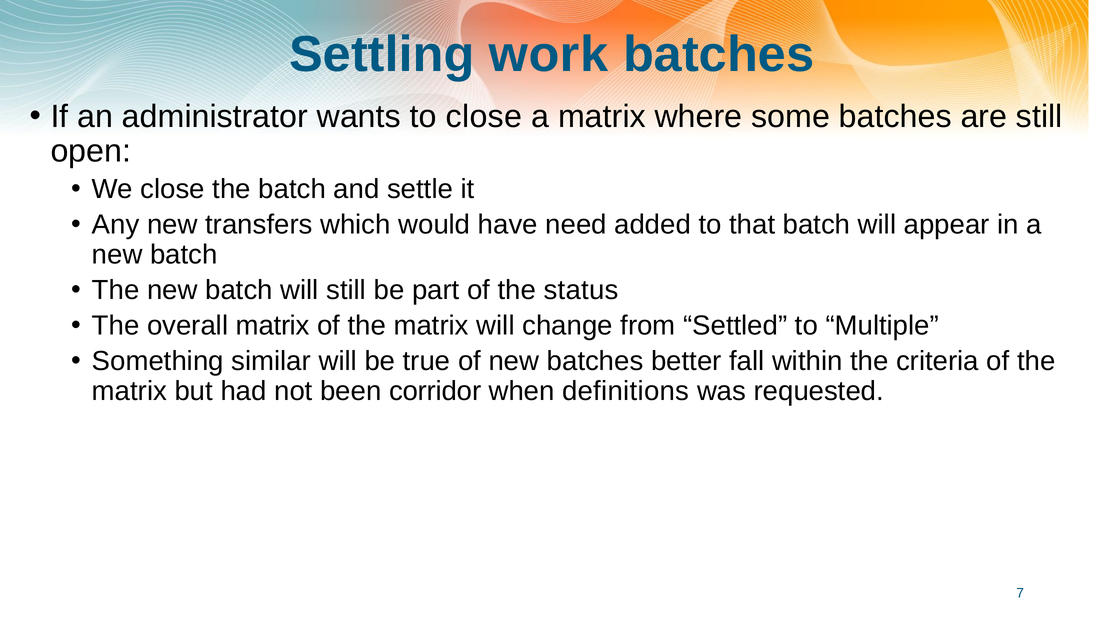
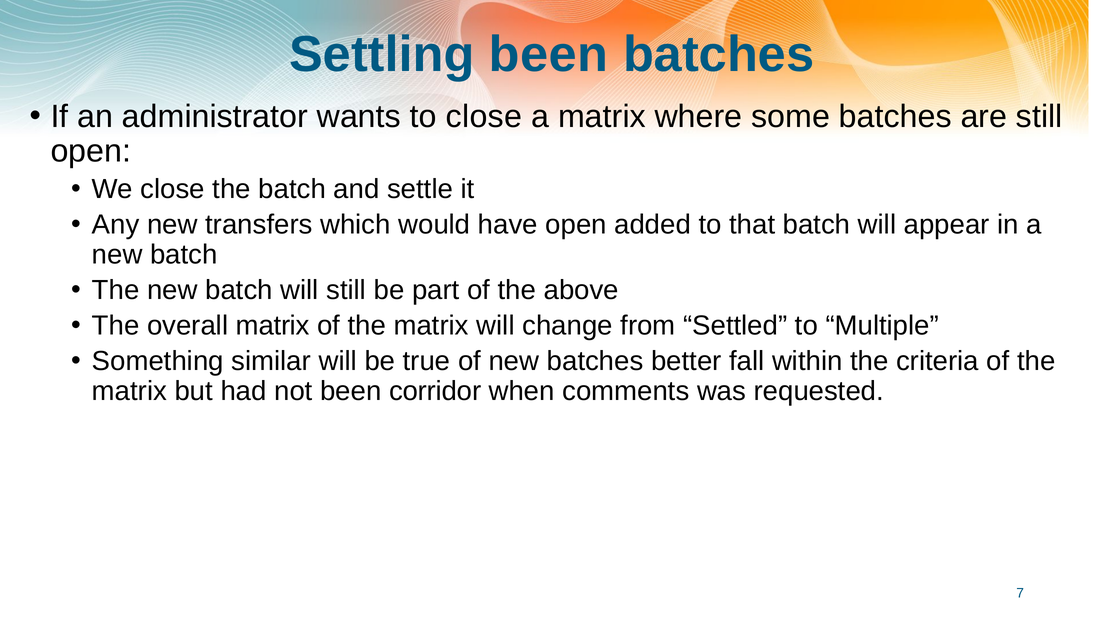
Settling work: work -> been (549, 54)
have need: need -> open (576, 225)
status: status -> above (581, 290)
definitions: definitions -> comments (626, 391)
